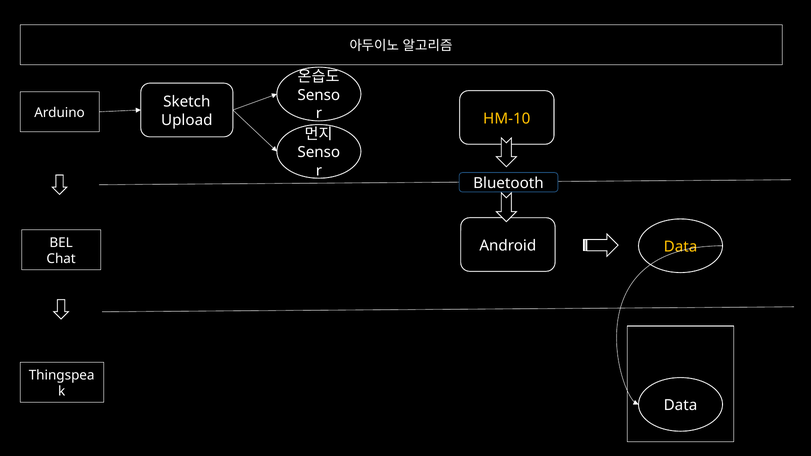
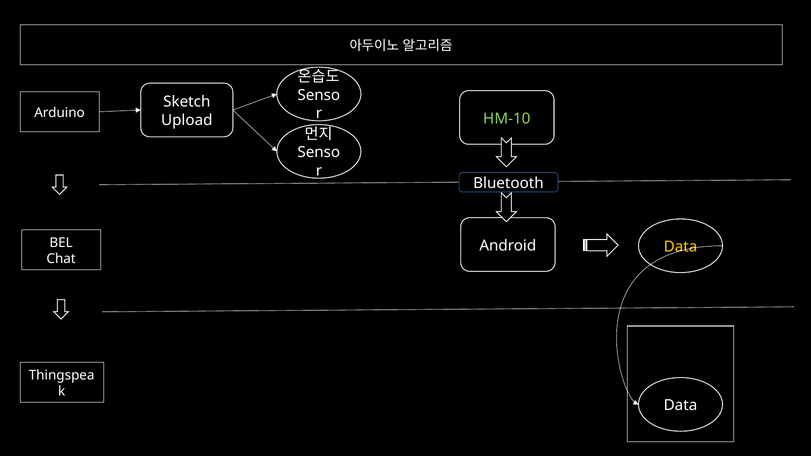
HM-10 colour: yellow -> light green (507, 119)
